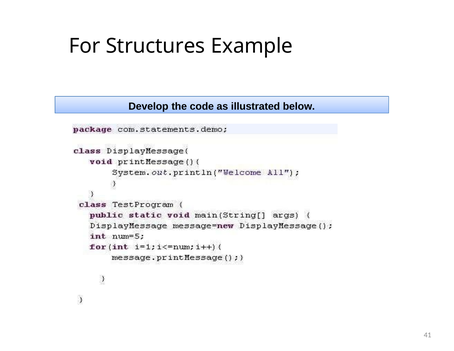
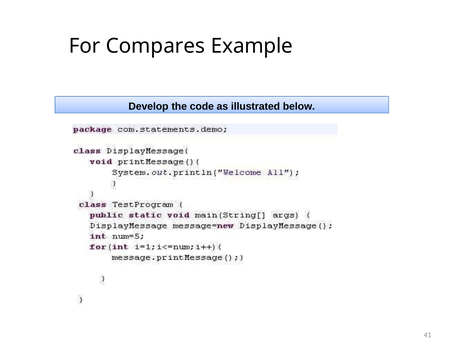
Structures: Structures -> Compares (155, 46)
